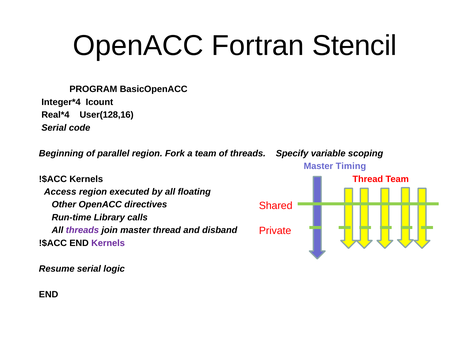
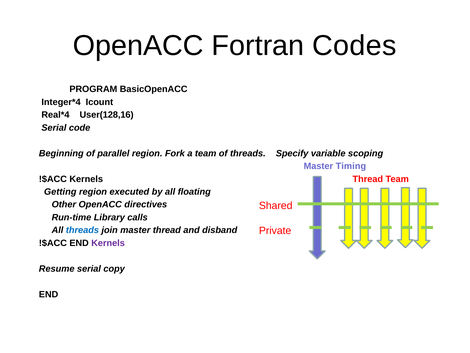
Stencil: Stencil -> Codes (354, 45)
Access: Access -> Getting (60, 192)
threads colour: purple -> blue (82, 230)
logic: logic -> copy (114, 268)
